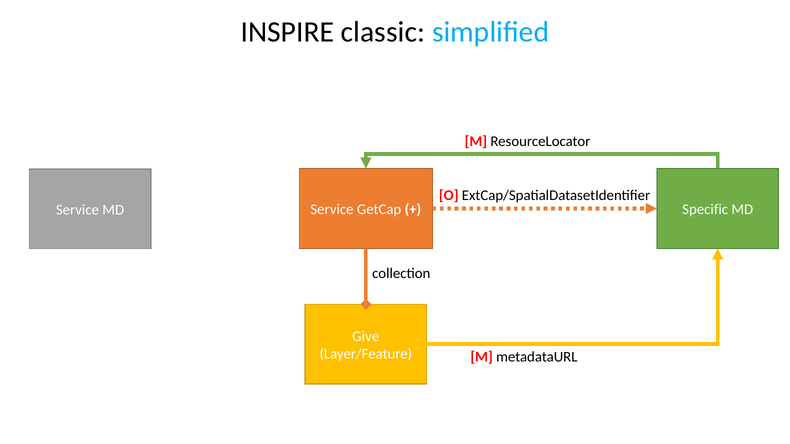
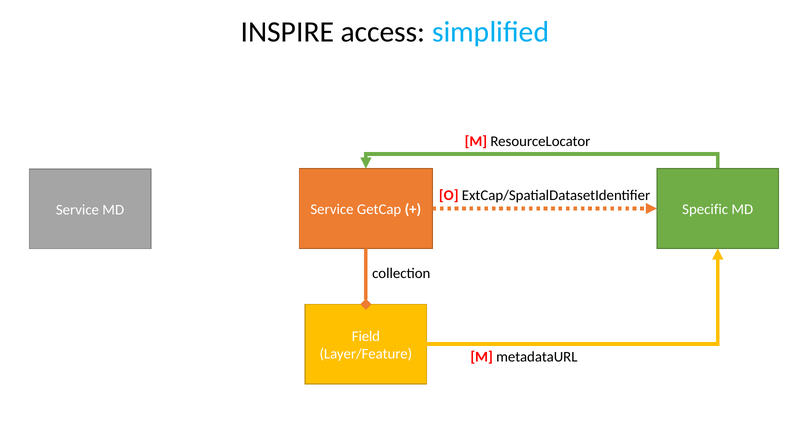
classic: classic -> access (383, 32)
Give: Give -> Field (366, 337)
